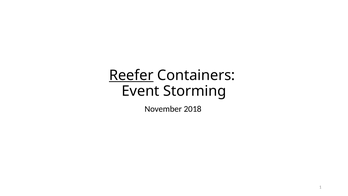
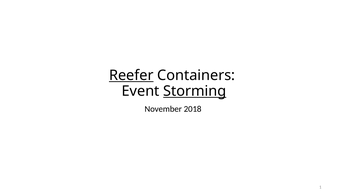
Storming underline: none -> present (195, 91)
